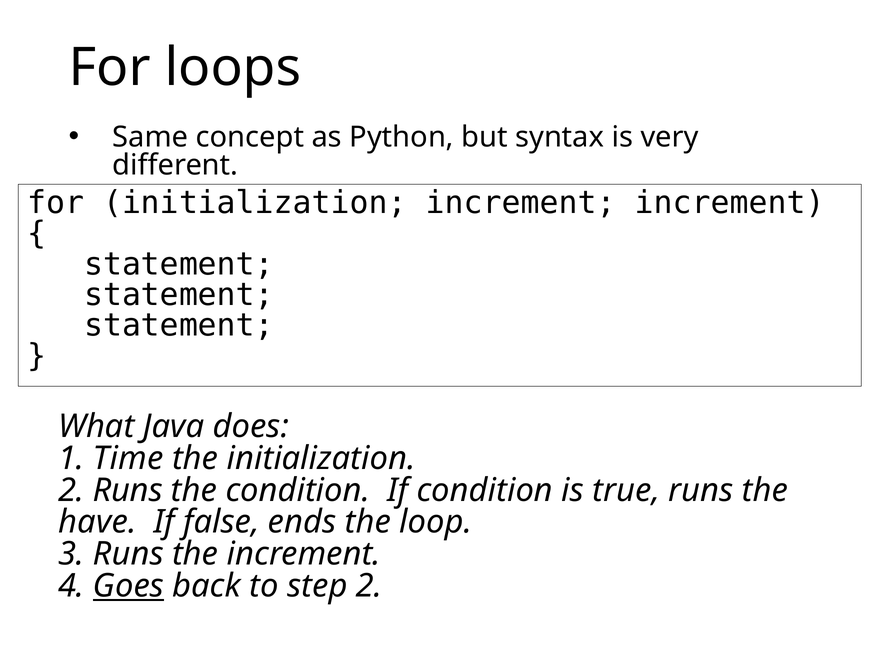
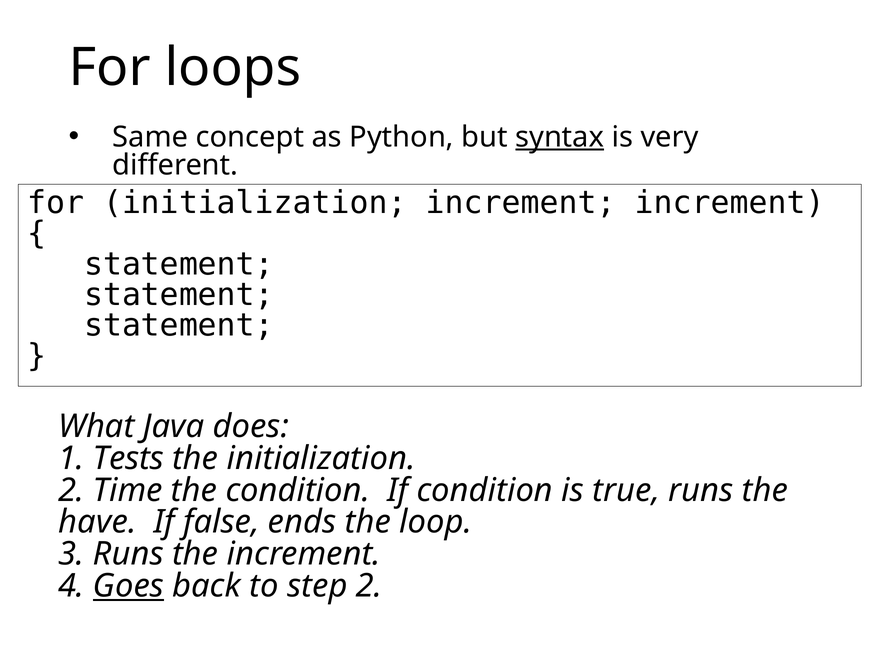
syntax underline: none -> present (560, 137)
Time: Time -> Tests (128, 458)
2 Runs: Runs -> Time (128, 490)
